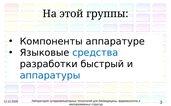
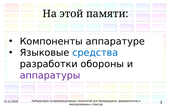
группы: группы -> памяти (107, 14)
быстрый: быстрый -> обороны (102, 64)
аппаратуры colour: blue -> purple (50, 76)
